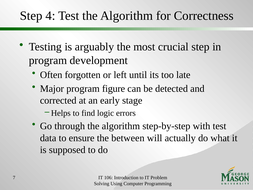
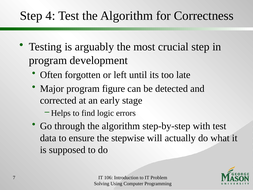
between: between -> stepwise (128, 138)
